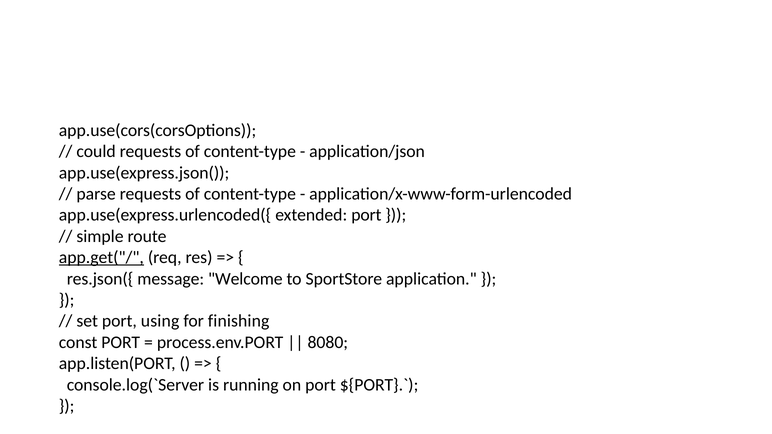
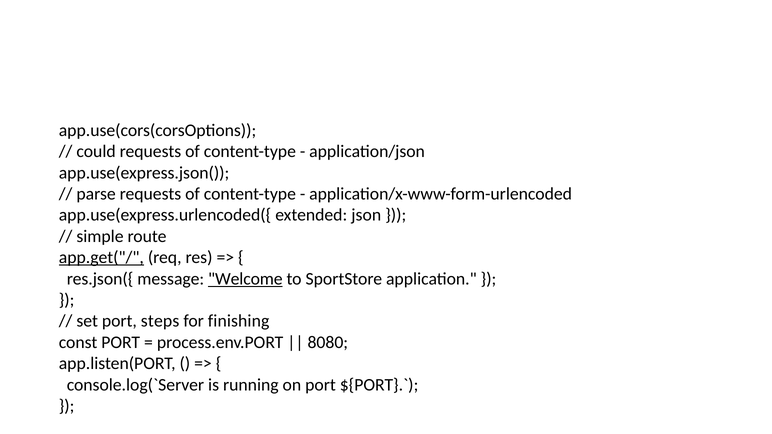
extended port: port -> json (366, 215)
Welcome underline: none -> present (245, 279)
using: using -> steps (160, 321)
